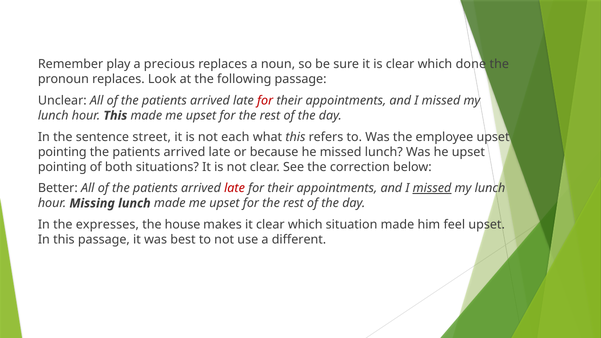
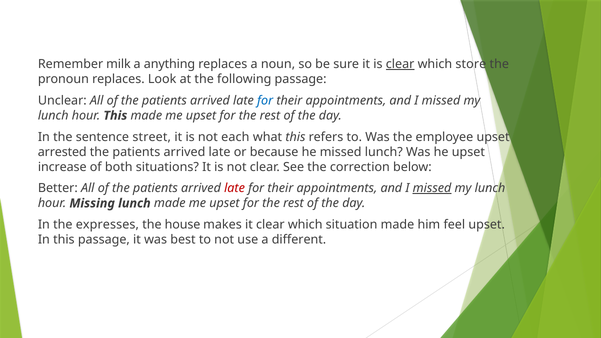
play: play -> milk (118, 64)
precious: precious -> anything (169, 64)
clear underline: none -> present (400, 64)
done: done -> store (471, 64)
for colour: red -> blue (265, 101)
pointing: pointing -> arrested (62, 152)
pointing: pointing -> increase (62, 167)
